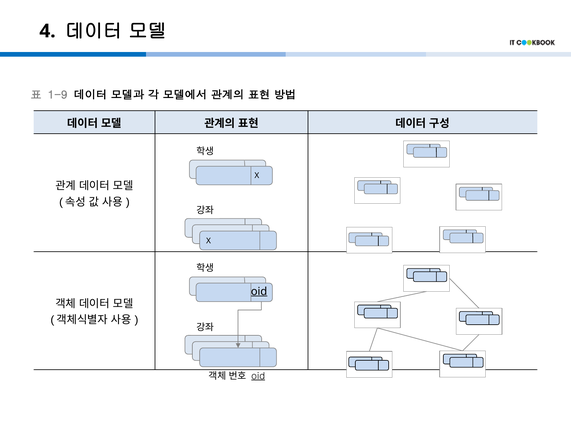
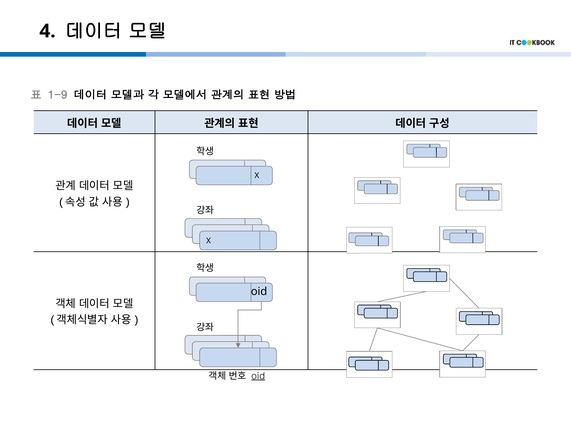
oid underline: present -> none (259, 292)
